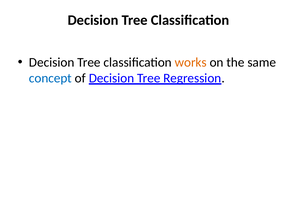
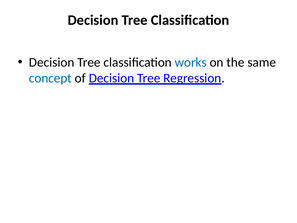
works colour: orange -> blue (191, 62)
